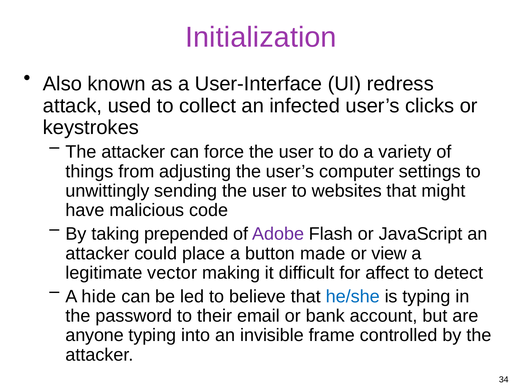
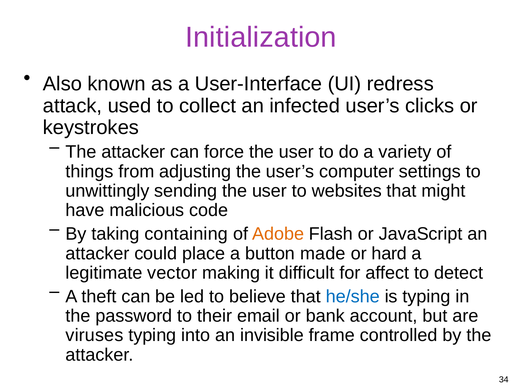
prepended: prepended -> containing (186, 234)
Adobe colour: purple -> orange (278, 234)
view: view -> hard (389, 253)
hide: hide -> theft (99, 296)
anyone: anyone -> viruses (94, 335)
